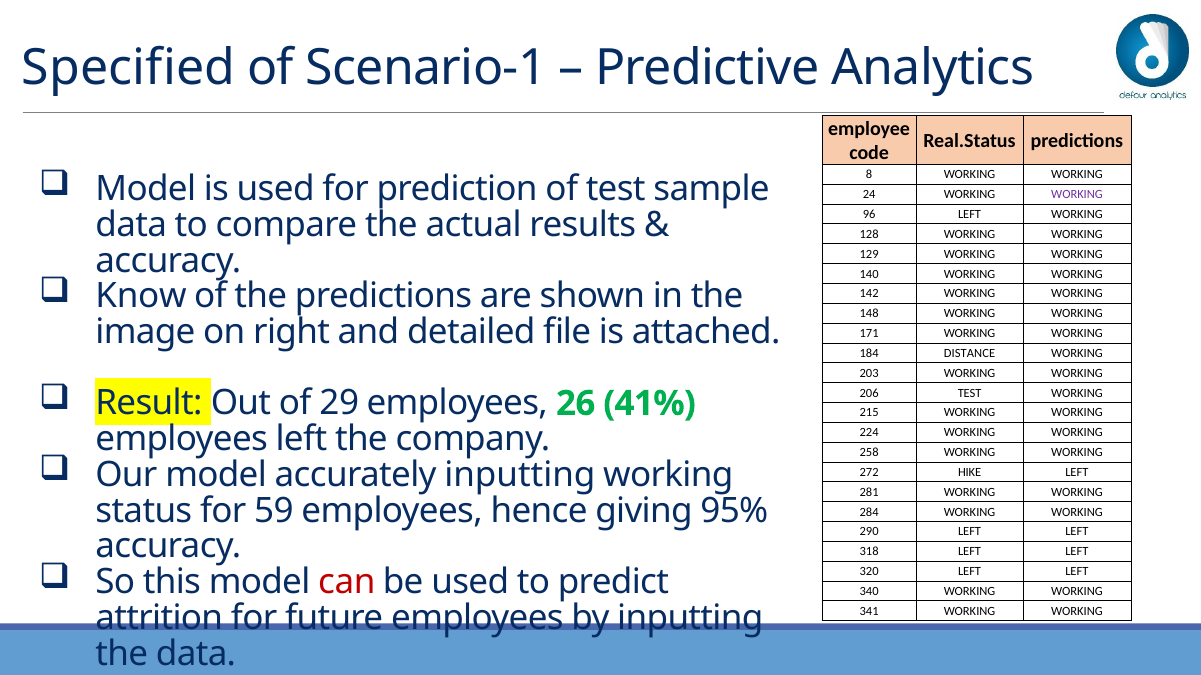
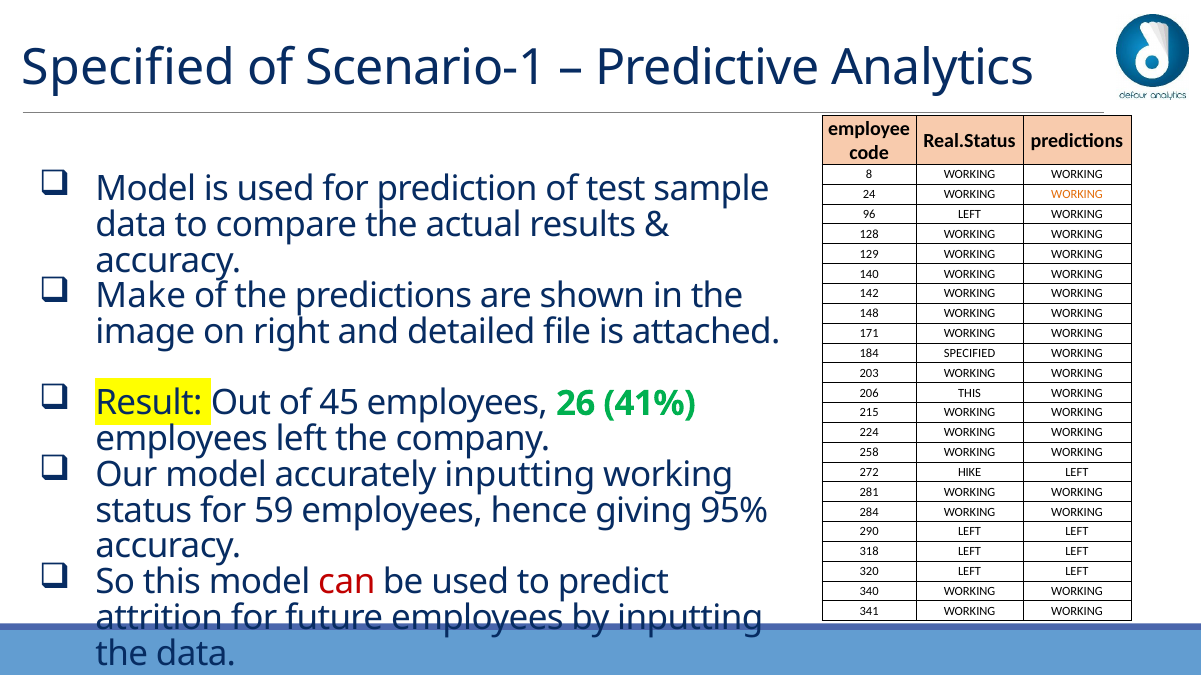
WORKING colour: purple -> orange (1077, 195)
Know: Know -> Make (141, 297)
184 DISTANCE: DISTANCE -> SPECIFIED (970, 354)
29: 29 -> 45 (339, 404)
206 TEST: TEST -> THIS (970, 393)
